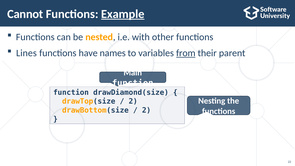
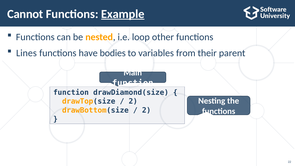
with: with -> loop (141, 37)
names: names -> bodies (113, 53)
from underline: present -> none (186, 53)
